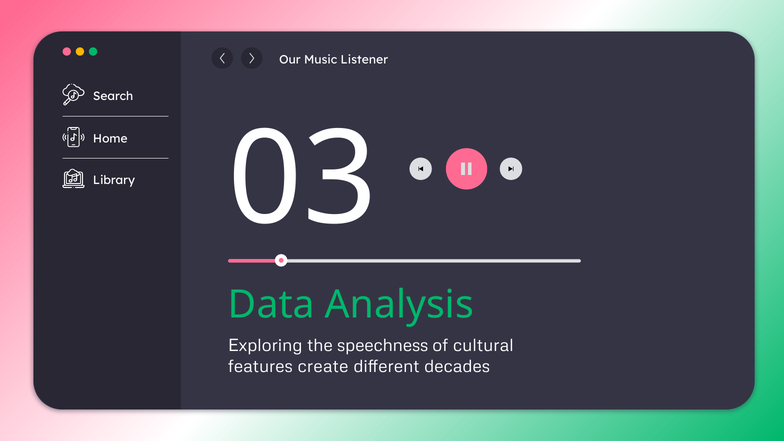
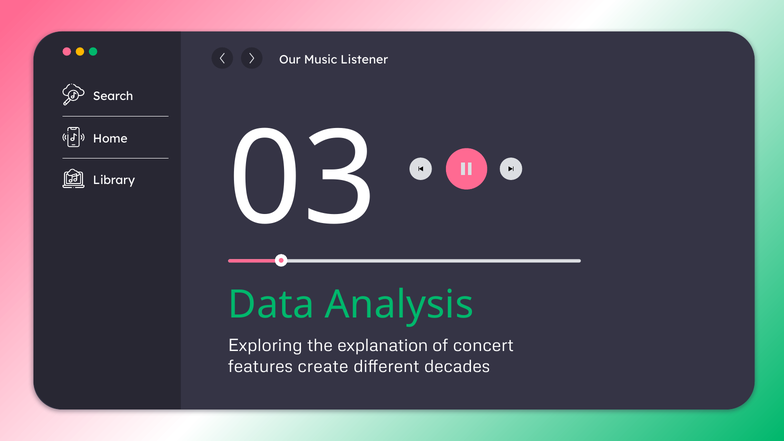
speechness: speechness -> explanation (383, 346)
cultural: cultural -> concert (483, 346)
